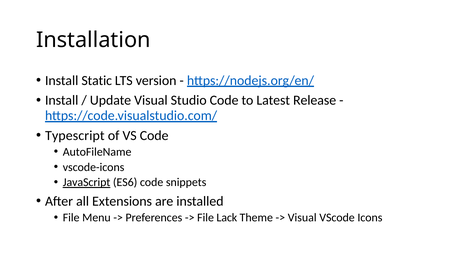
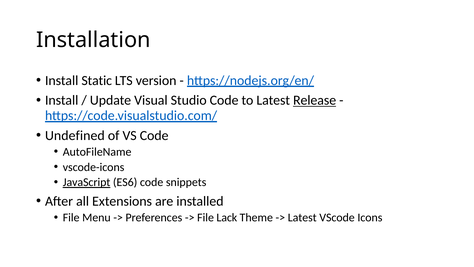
Release underline: none -> present (315, 100)
Typescript: Typescript -> Undefined (75, 135)
Visual: Visual -> Latest (302, 217)
